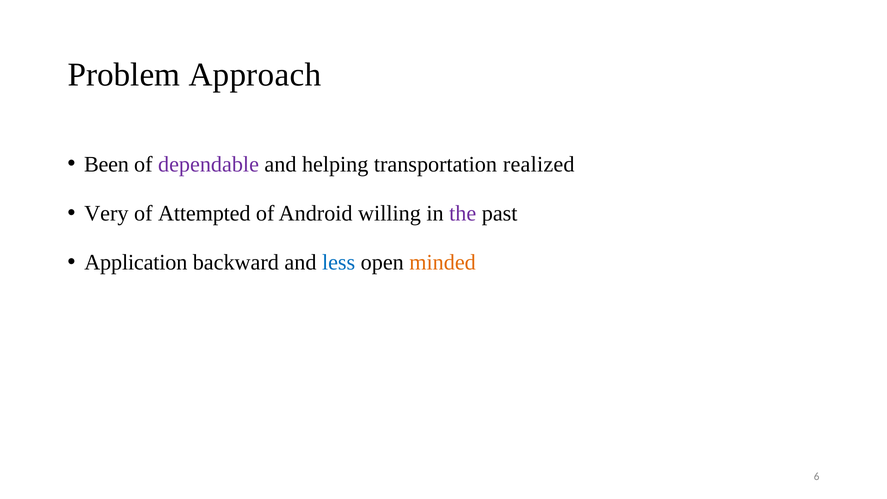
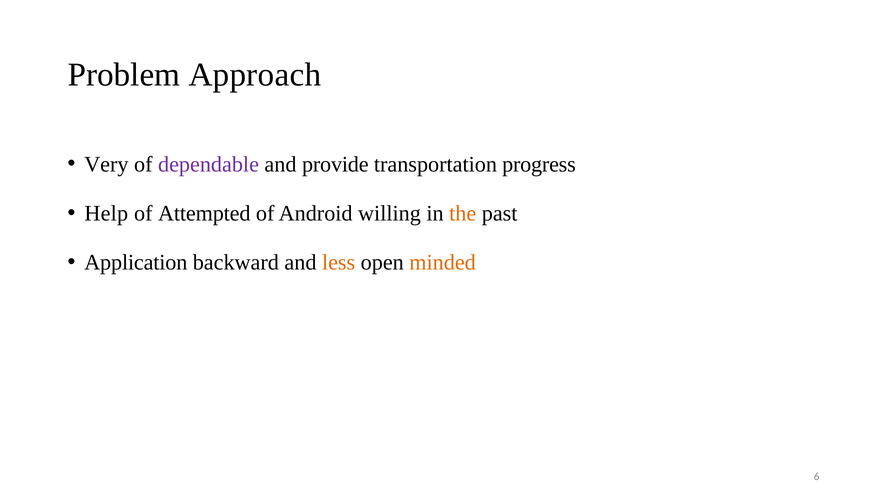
Been: Been -> Very (106, 164)
helping: helping -> provide (335, 164)
realized: realized -> progress (539, 164)
Very: Very -> Help (106, 213)
the colour: purple -> orange (463, 213)
less colour: blue -> orange (339, 263)
